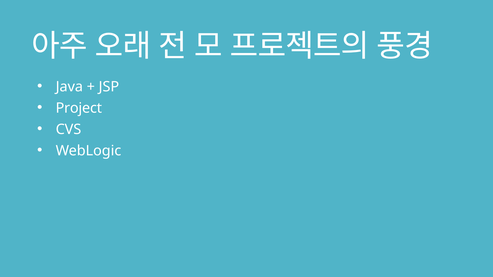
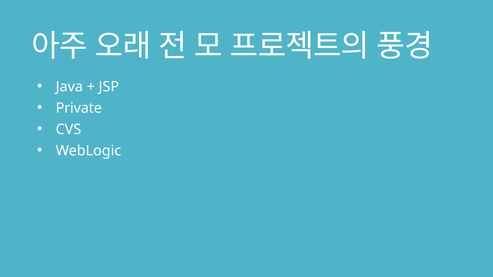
Project: Project -> Private (79, 108)
